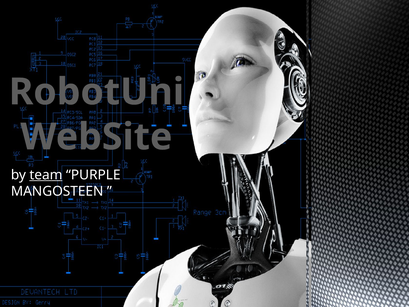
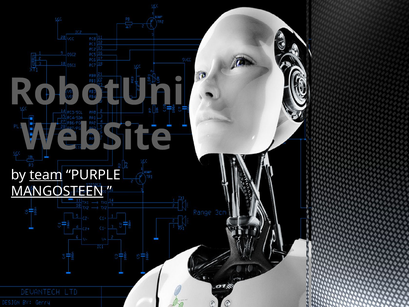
MANGOSTEEN underline: none -> present (57, 191)
